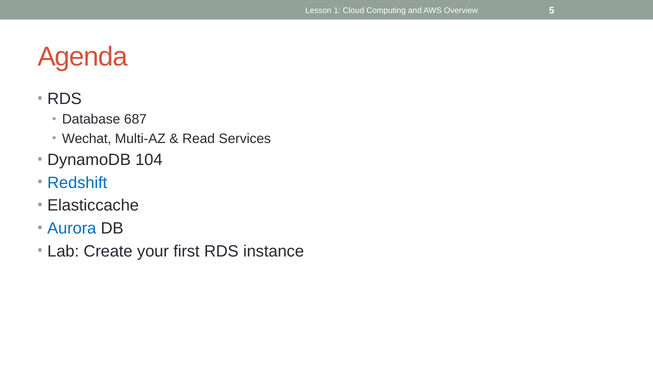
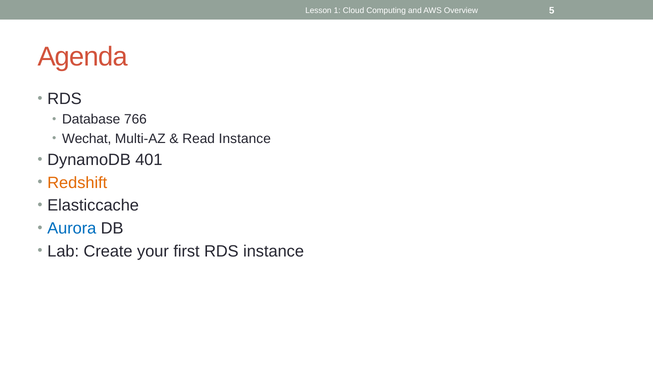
687: 687 -> 766 (135, 120)
Read Services: Services -> Instance (245, 139)
104: 104 -> 401 (149, 160)
Redshift colour: blue -> orange (77, 183)
